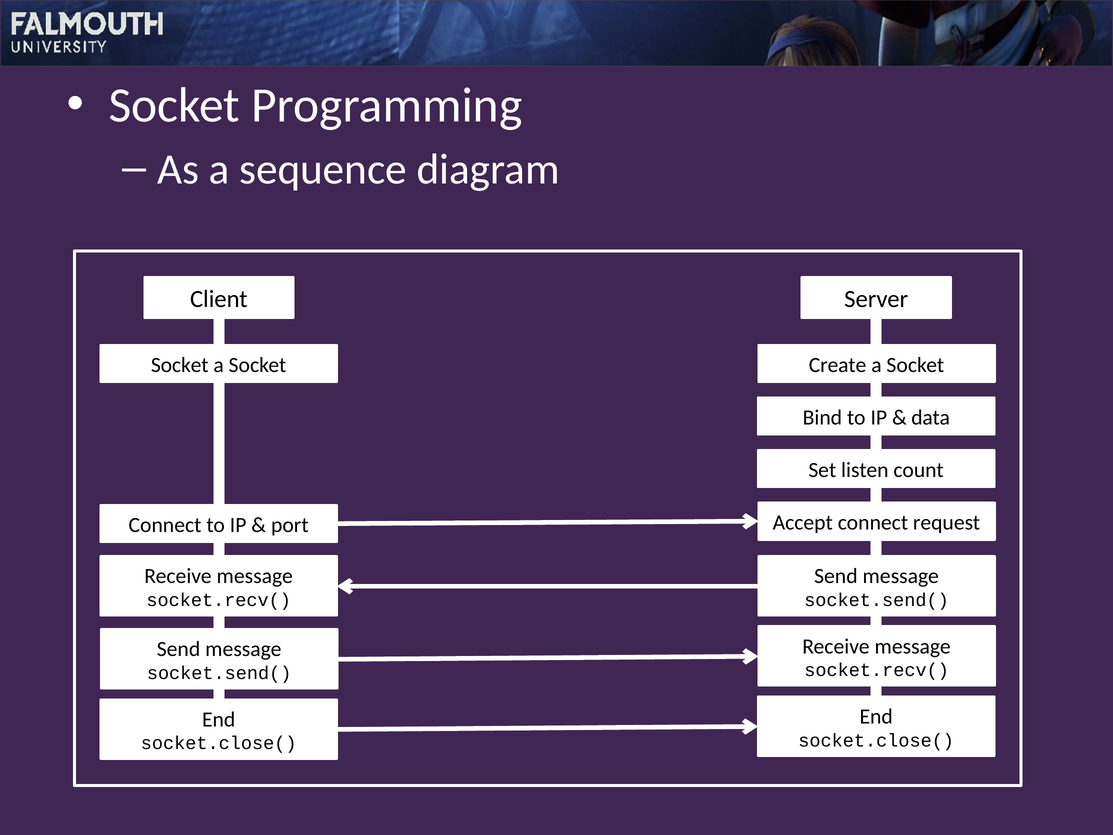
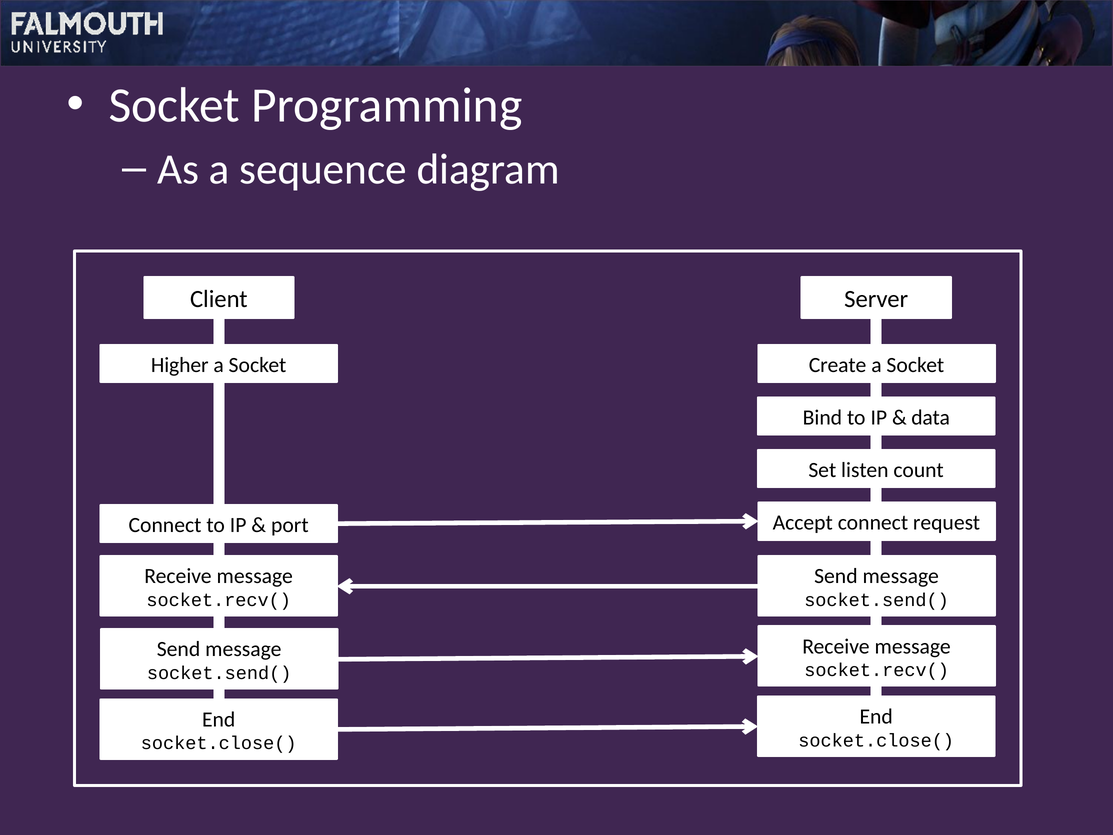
Socket: Socket -> Higher (180, 365)
